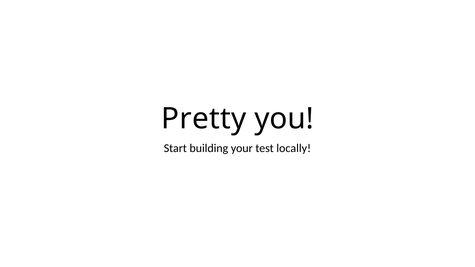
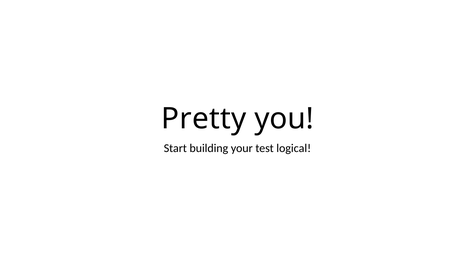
locally: locally -> logical (294, 148)
